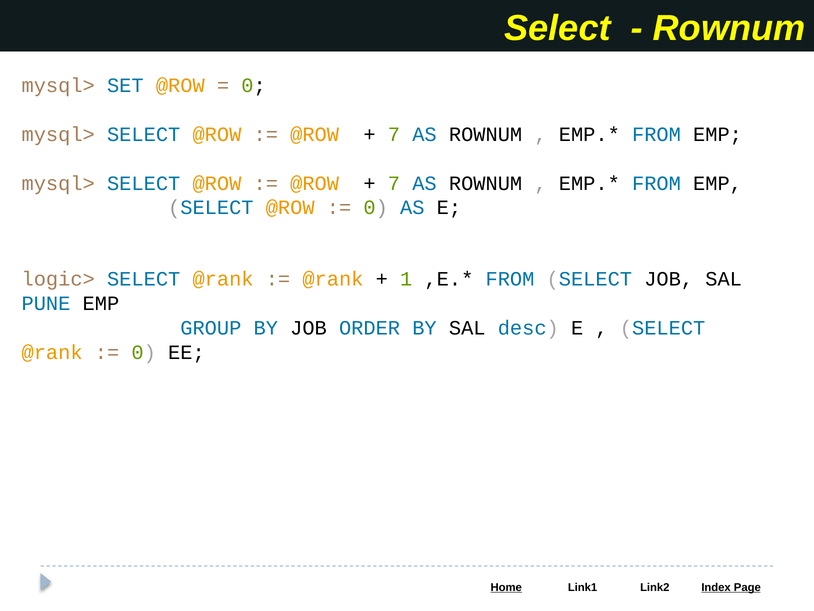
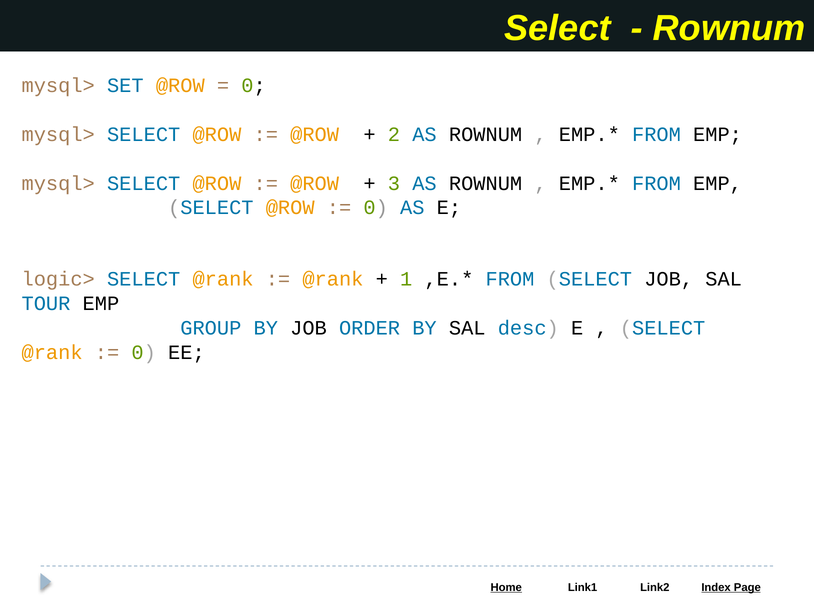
7: 7 -> 2 (394, 134)
7: 7 -> 3 (394, 183)
PUNE: PUNE -> TOUR (46, 303)
